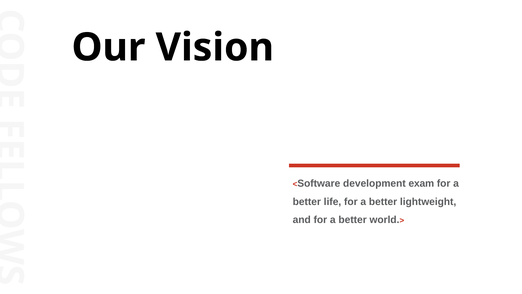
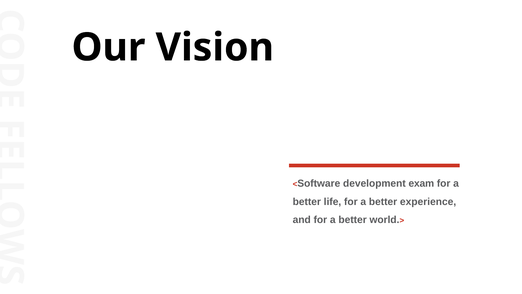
lightweight: lightweight -> experience (428, 201)
